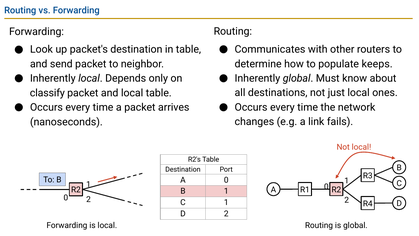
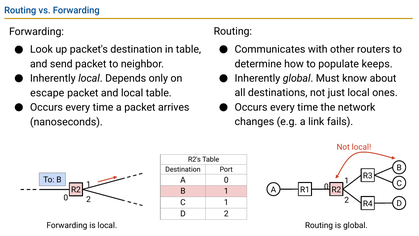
classify: classify -> escape (47, 93)
